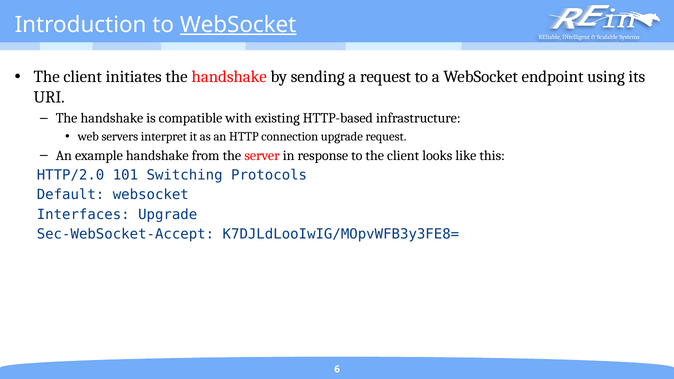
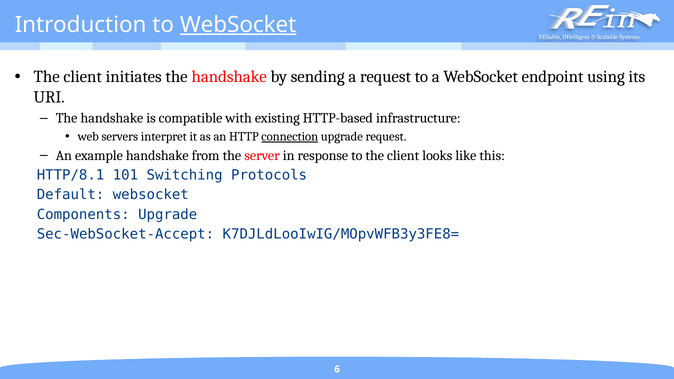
connection underline: none -> present (290, 137)
HTTP/2.0: HTTP/2.0 -> HTTP/8.1 (71, 175)
Interfaces: Interfaces -> Components (83, 215)
